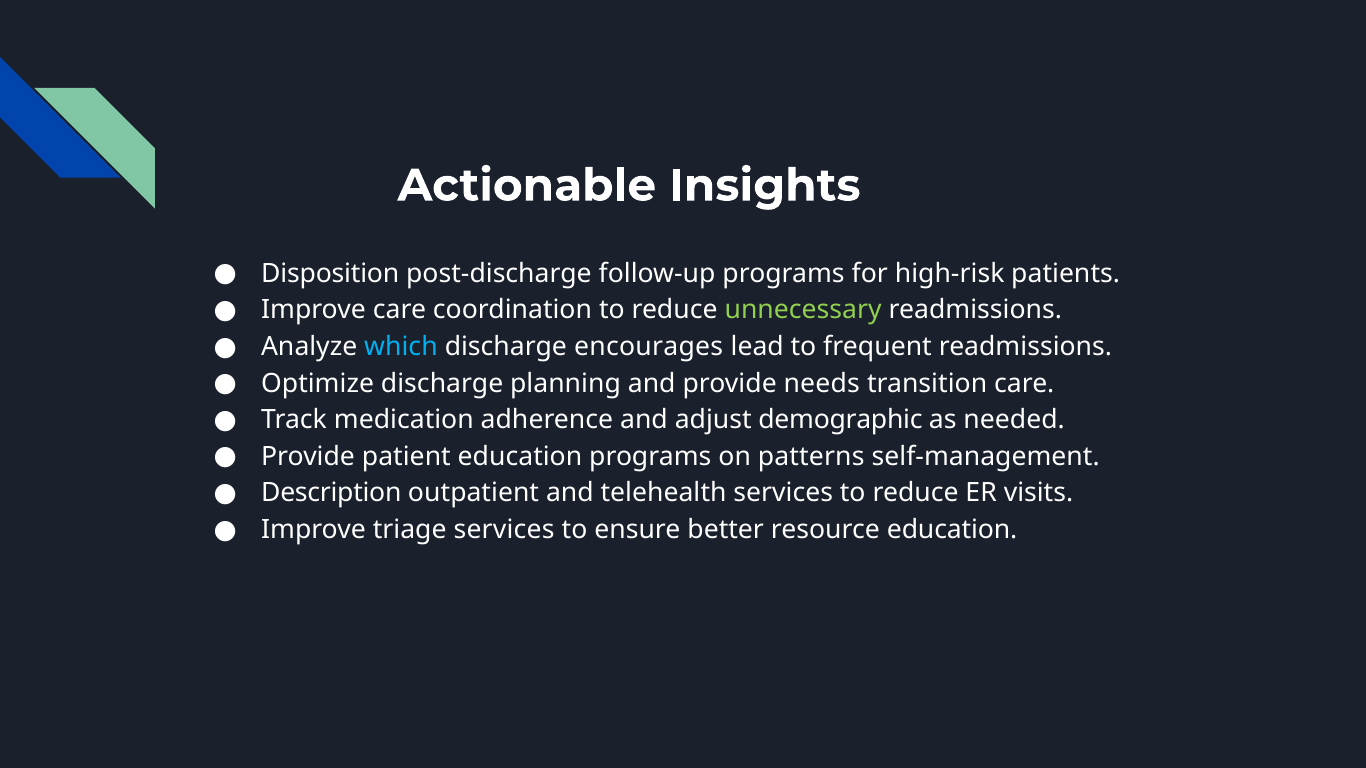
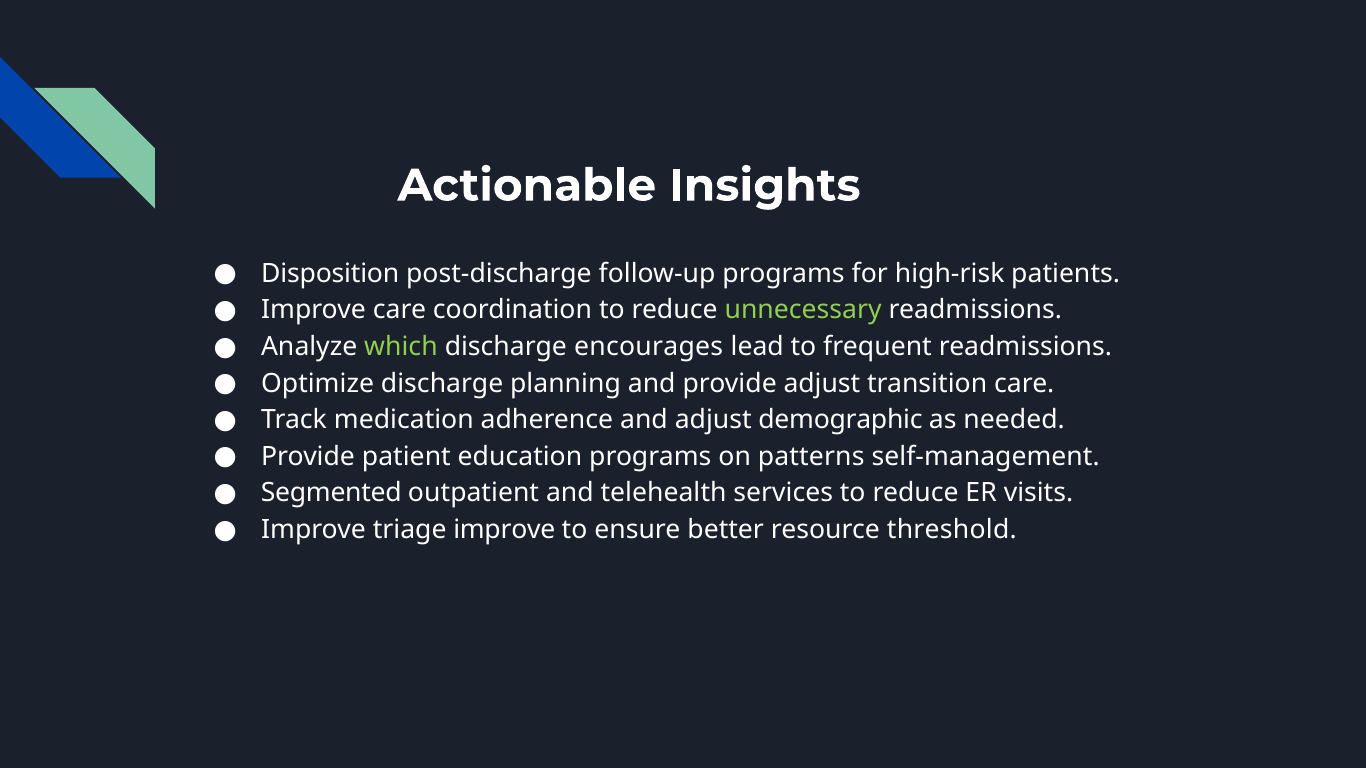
which colour: light blue -> light green (401, 347)
provide needs: needs -> adjust (822, 384)
Description: Description -> Segmented (331, 493)
triage services: services -> improve (504, 530)
resource education: education -> threshold (952, 530)
